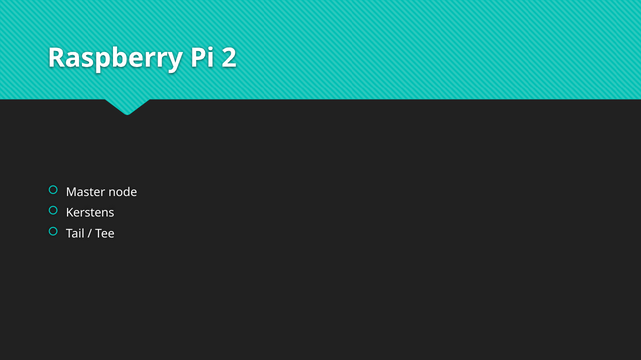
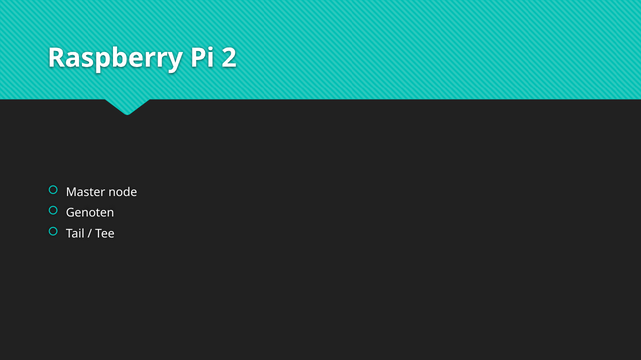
Kerstens: Kerstens -> Genoten (90, 213)
